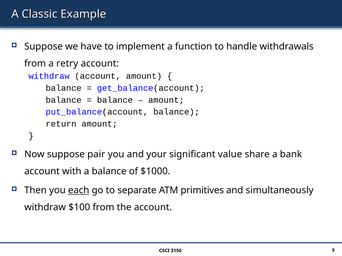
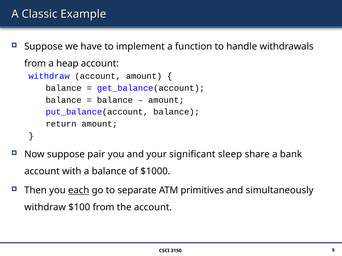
retry: retry -> heap (67, 64)
value: value -> sleep (230, 155)
